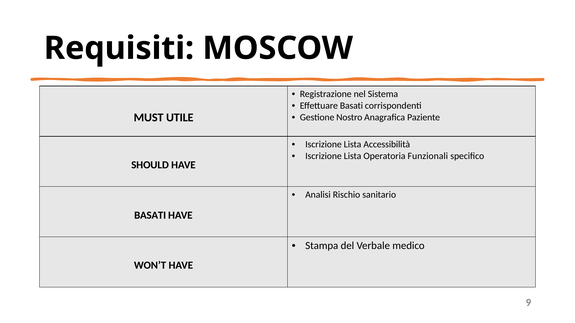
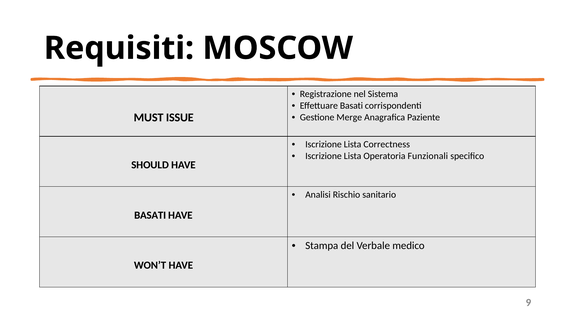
UTILE: UTILE -> ISSUE (180, 118)
Nostro: Nostro -> Merge (349, 118)
Accessibilità: Accessibilità -> Correctness (387, 145)
